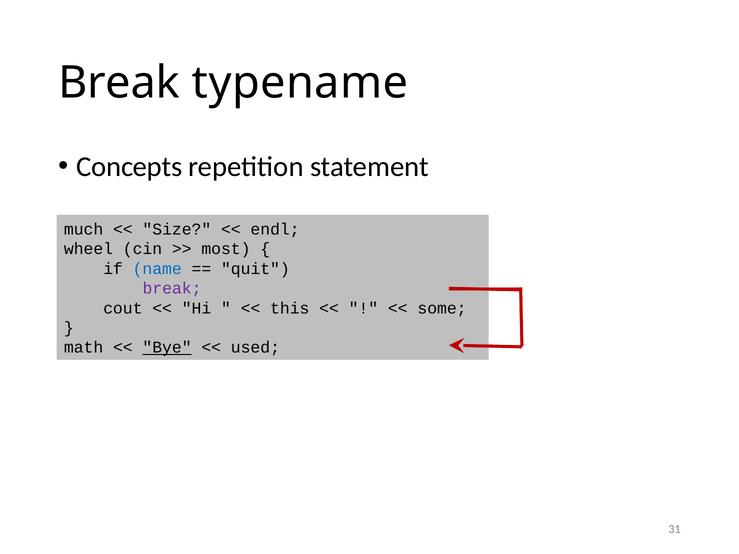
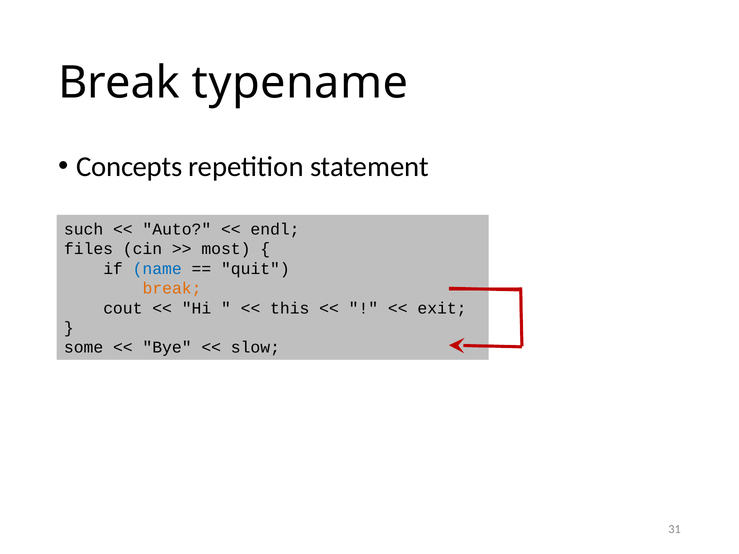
much: much -> such (84, 229)
Size: Size -> Auto (177, 229)
wheel: wheel -> files (89, 249)
break colour: purple -> orange (172, 289)
some: some -> exit (442, 308)
math: math -> some (84, 348)
Bye underline: present -> none (167, 348)
used: used -> slow (255, 348)
